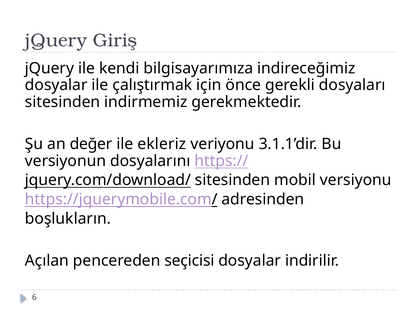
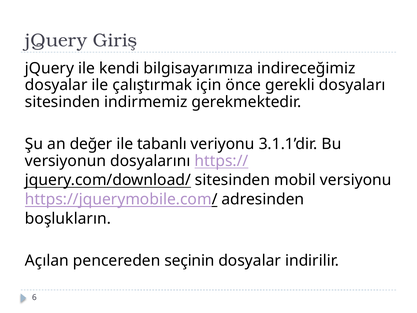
ekleriz: ekleriz -> tabanlı (162, 144)
seçicisi: seçicisi -> seçinin (189, 260)
